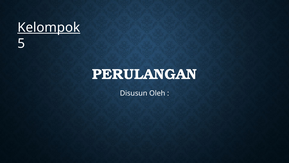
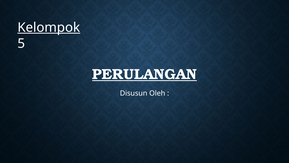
PERULANGAN underline: none -> present (144, 74)
